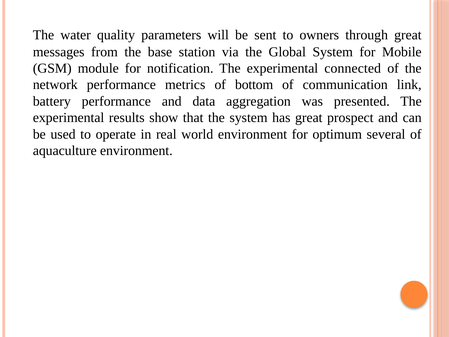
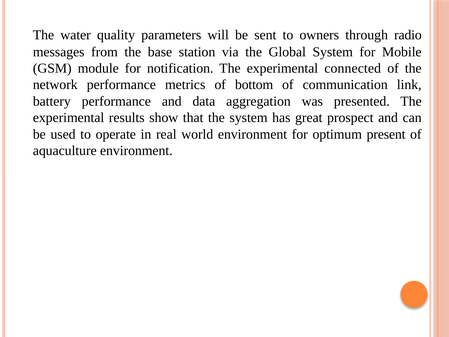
through great: great -> radio (408, 35)
several: several -> present (386, 134)
